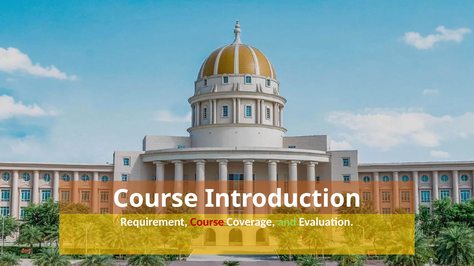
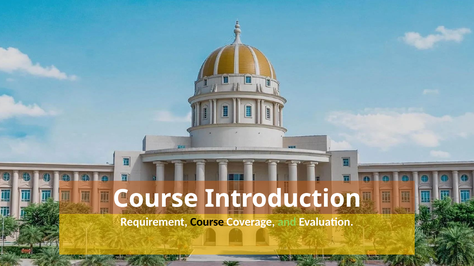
Course colour: red -> black (207, 223)
